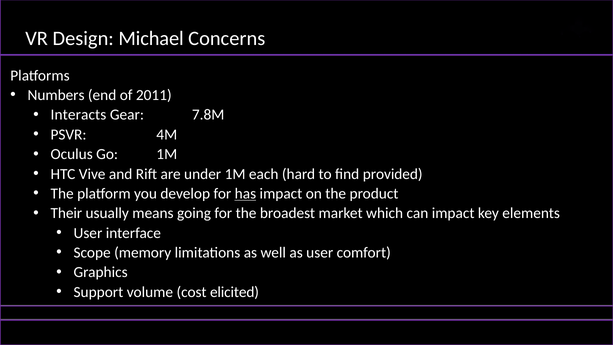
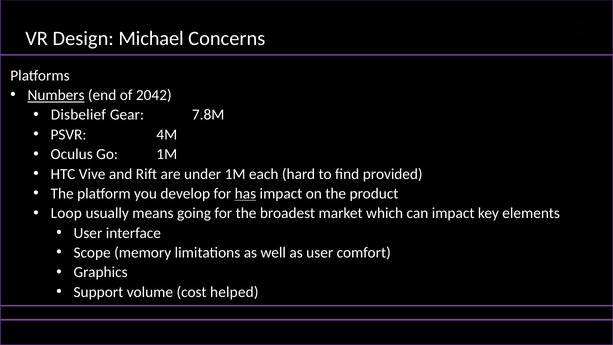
Numbers underline: none -> present (56, 95)
2011: 2011 -> 2042 (154, 95)
Interacts: Interacts -> Disbelief (78, 115)
Their: Their -> Loop (66, 213)
elicited: elicited -> helped (234, 292)
